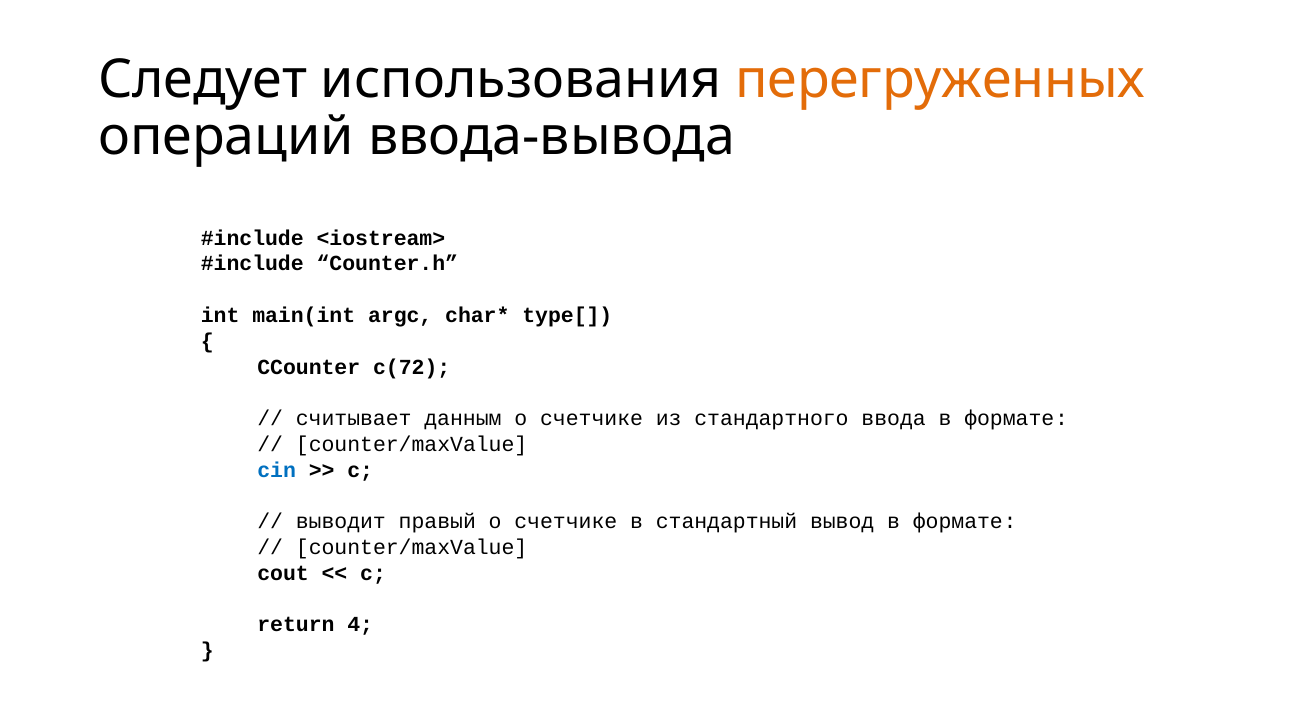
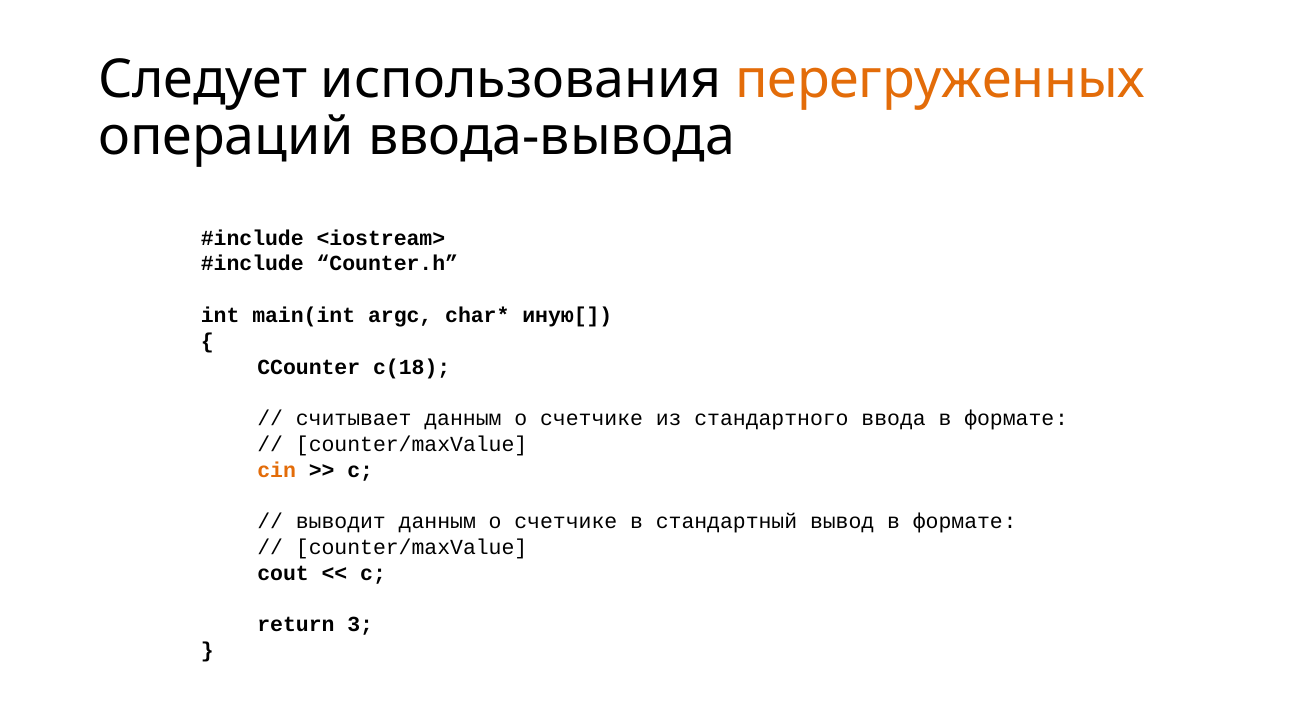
type[: type[ -> иную[ (567, 316)
c(72: c(72 -> c(18 (412, 367)
cin colour: blue -> orange (277, 470)
выводит правый: правый -> данным (437, 522)
4: 4 -> 3 (360, 625)
